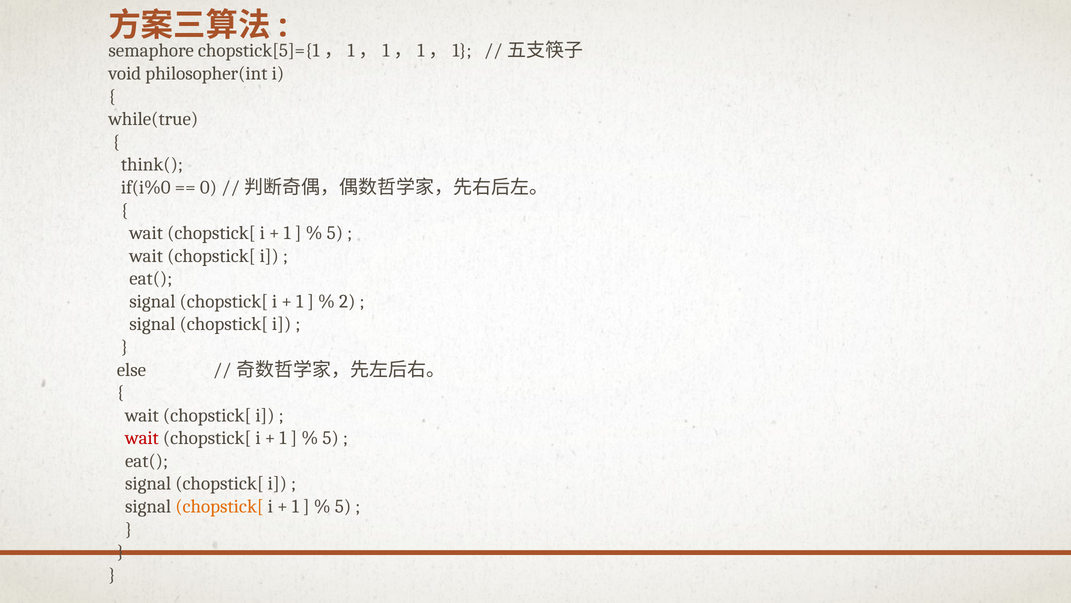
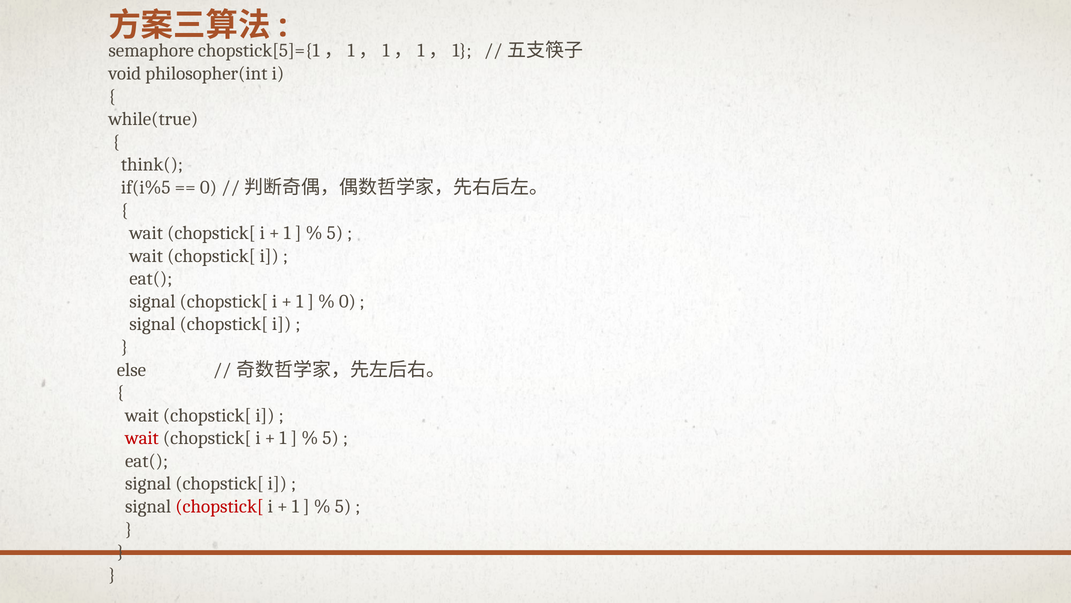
if(i%0: if(i%0 -> if(i%5 (146, 187)
2: 2 -> 0 (347, 301)
chopstick[ colour: orange -> red (219, 506)
